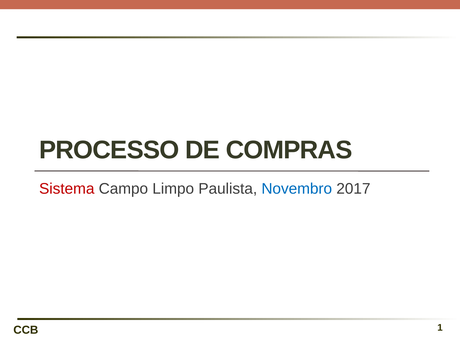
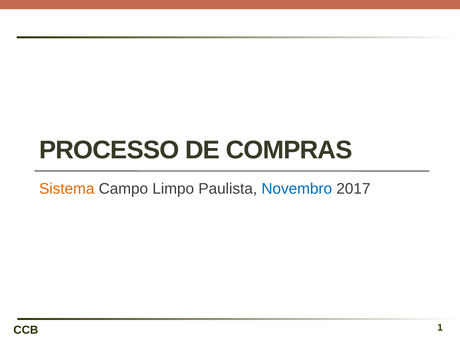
Sistema colour: red -> orange (67, 189)
